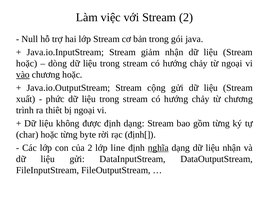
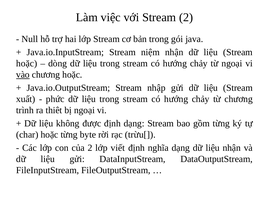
giảm: giảm -> niệm (150, 52)
cộng: cộng -> nhập (156, 88)
định[: định[ -> trừu[ (140, 134)
line: line -> viết (118, 148)
nghĩa underline: present -> none (158, 148)
